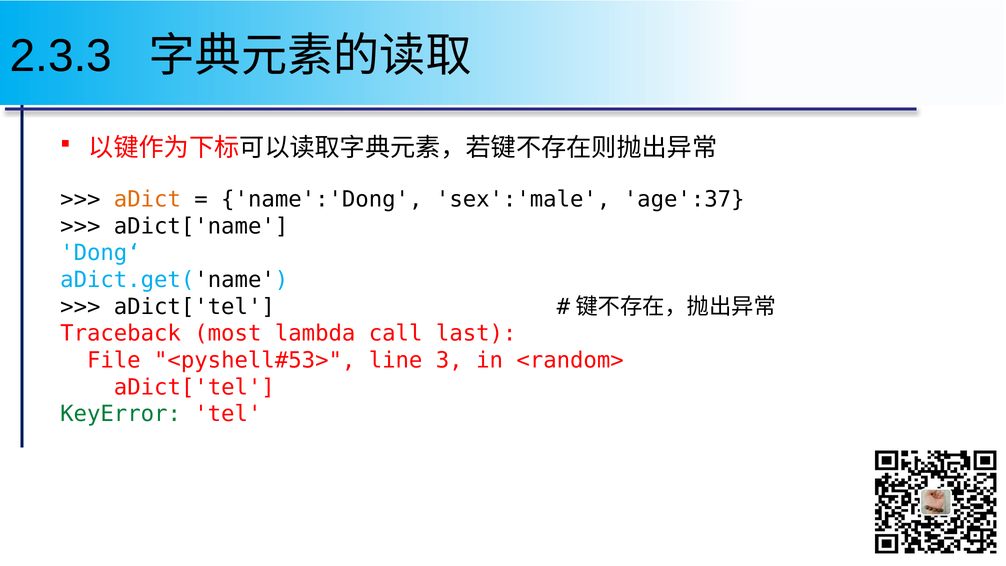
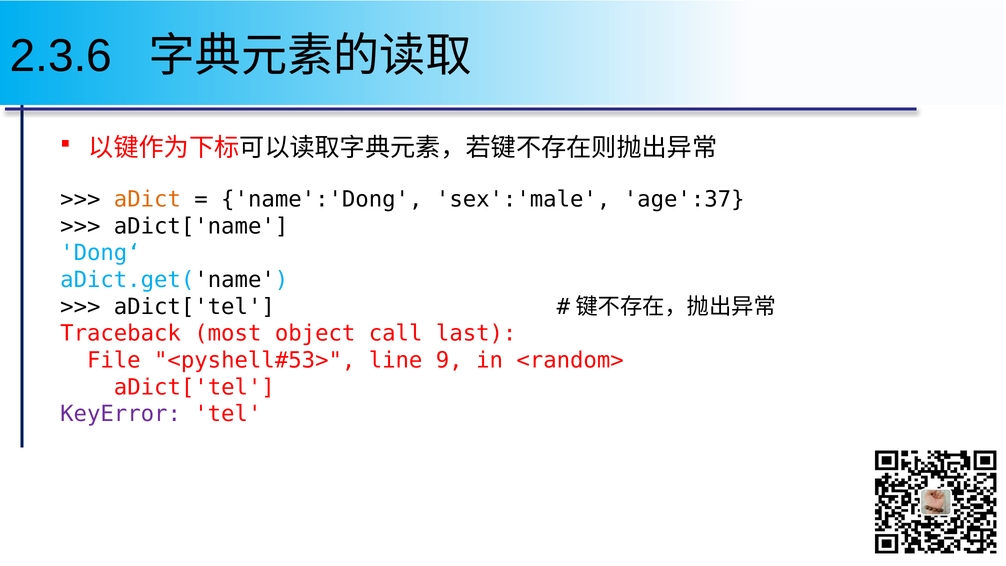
2.3.3: 2.3.3 -> 2.3.6 (61, 56)
lambda: lambda -> object (315, 333)
3: 3 -> 9 (449, 360)
KeyError colour: green -> purple (121, 414)
